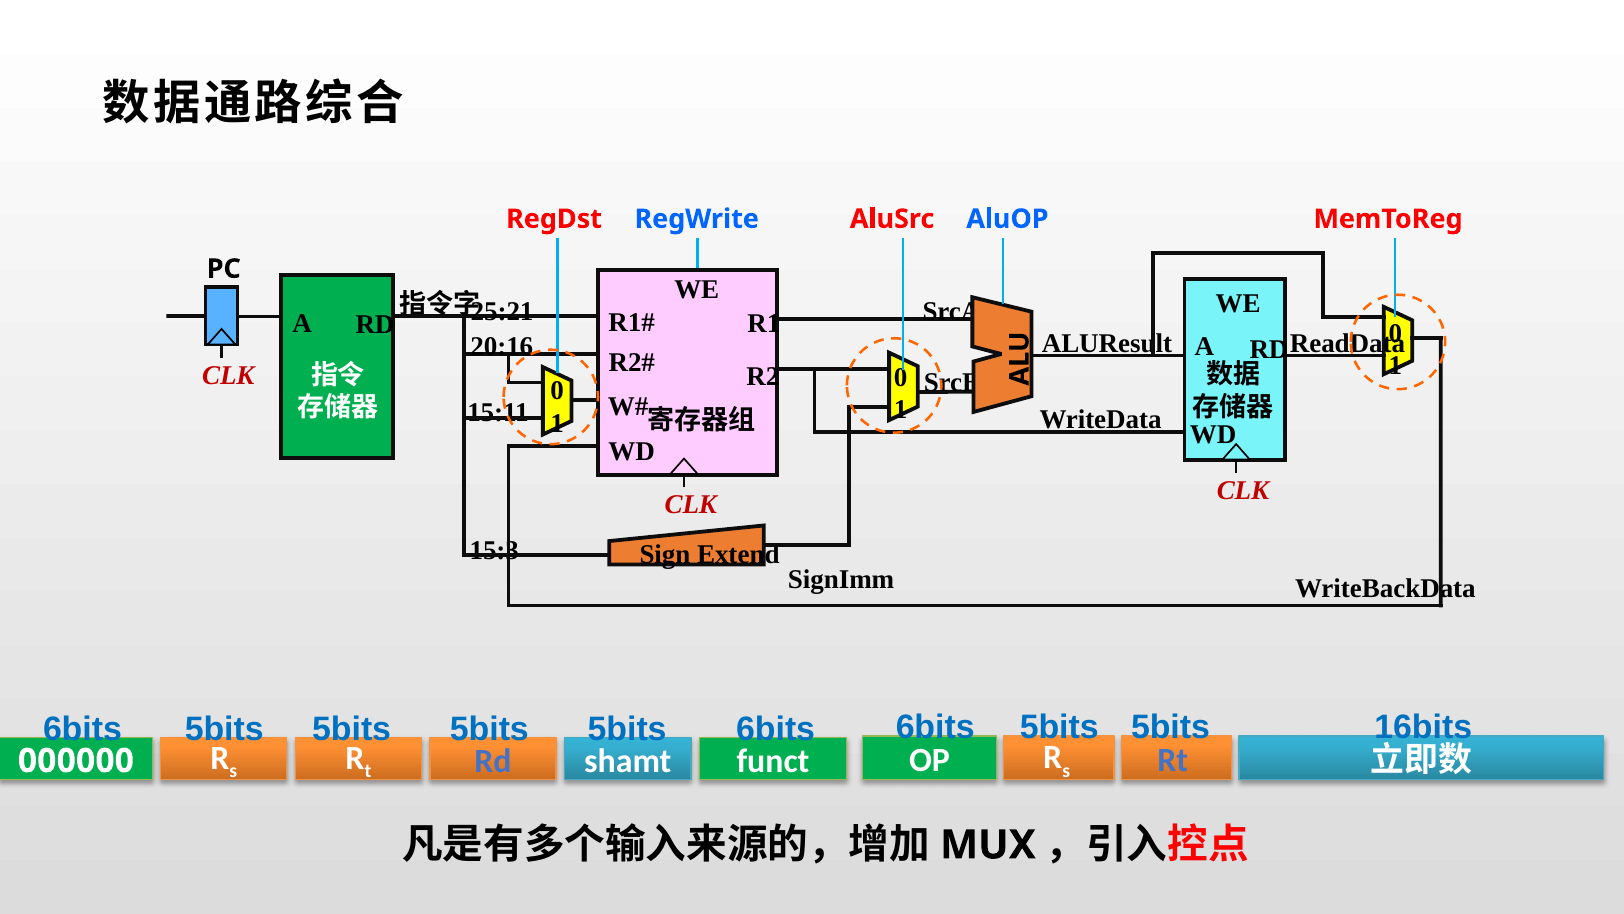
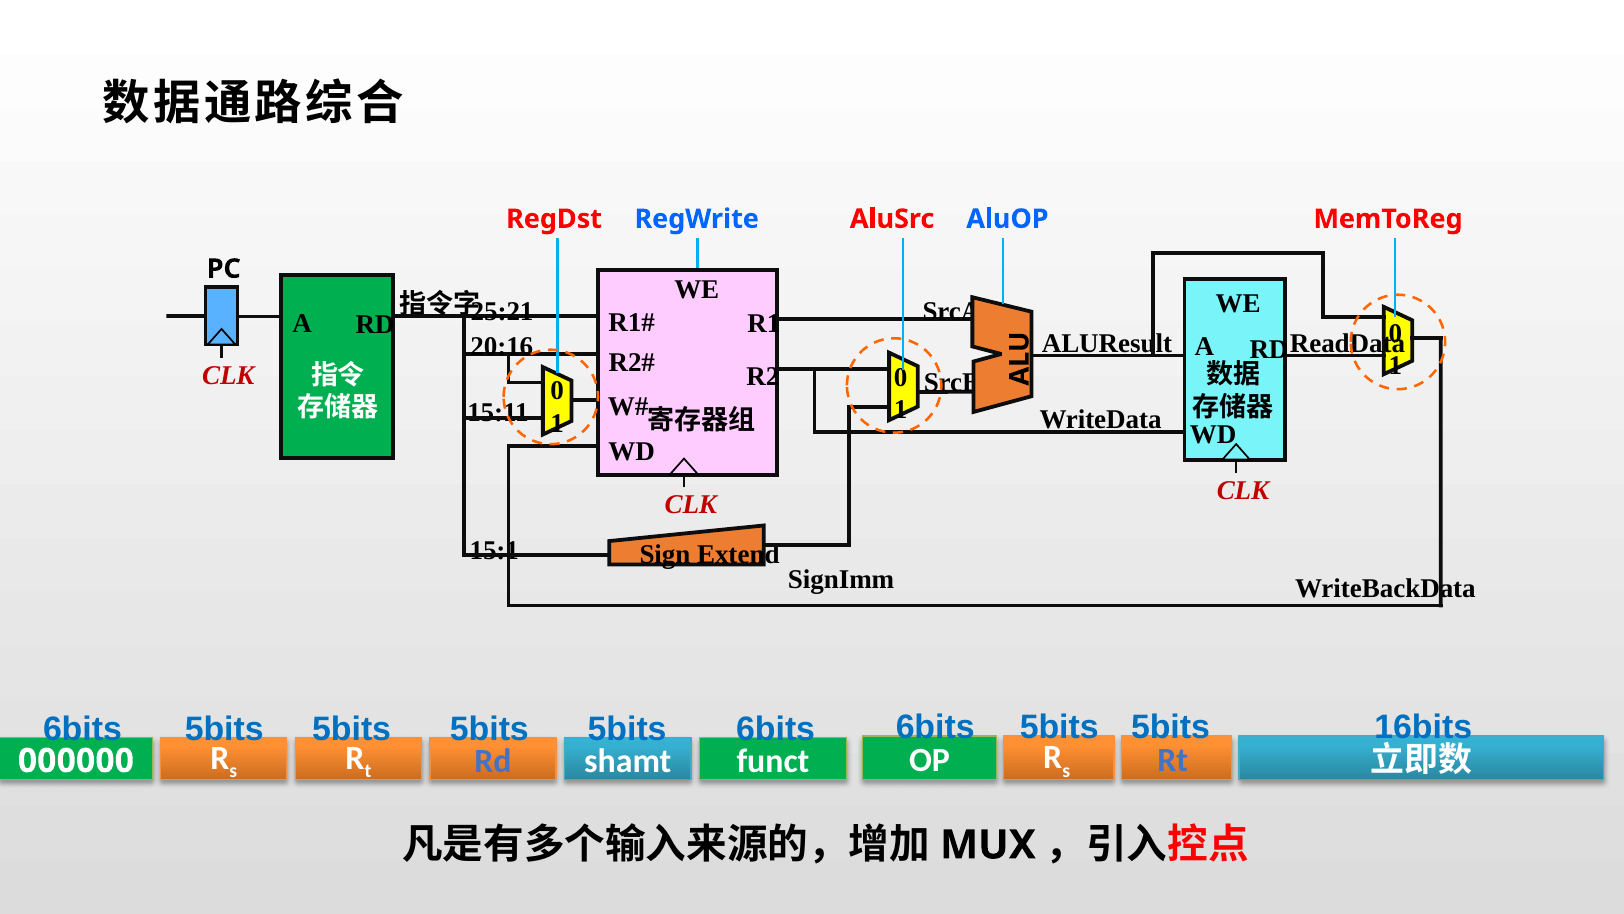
15:3: 15:3 -> 15:1 (494, 551)
